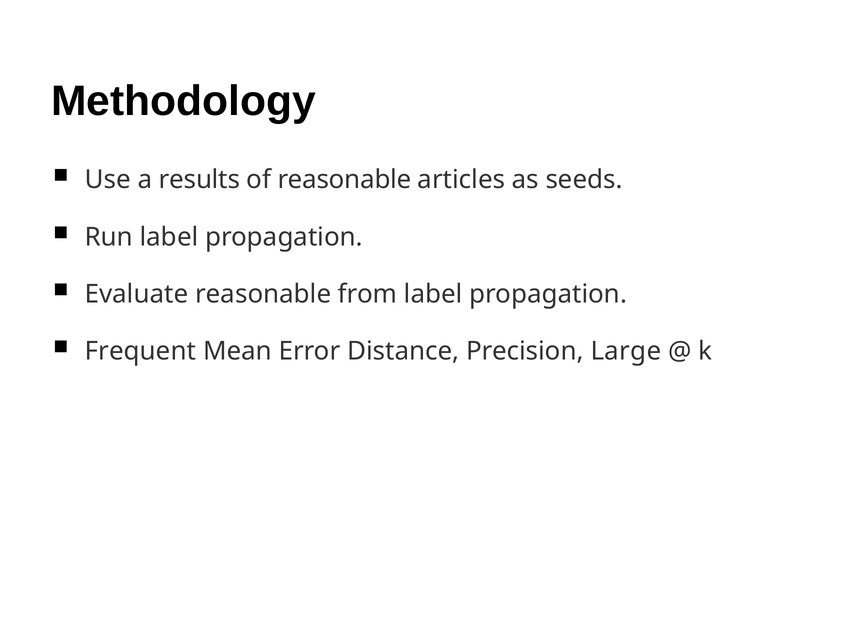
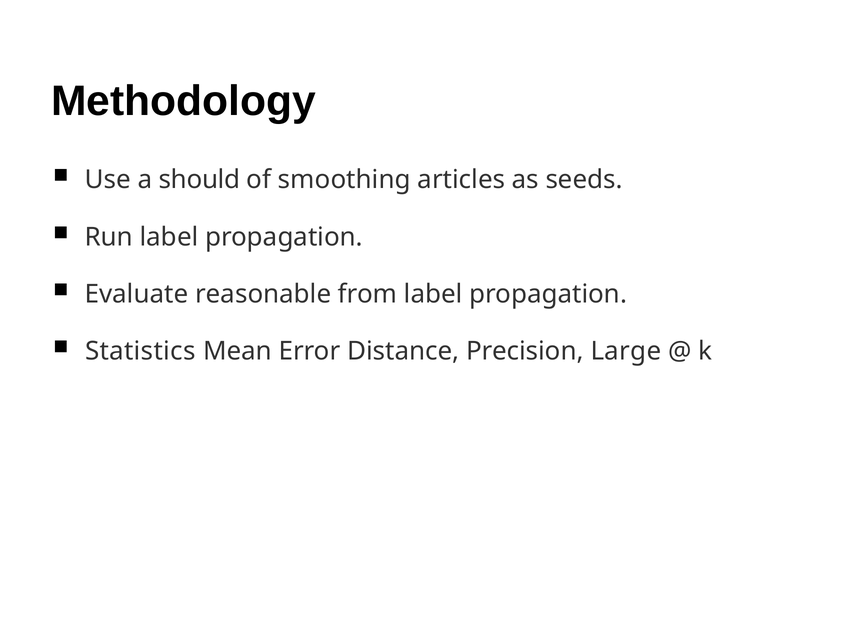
results: results -> should (200, 180)
of reasonable: reasonable -> smoothing (344, 180)
Frequent: Frequent -> Statistics (140, 351)
